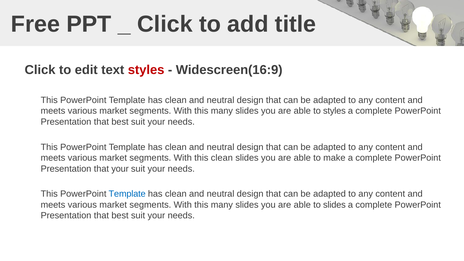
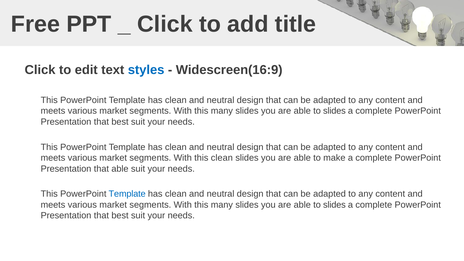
styles colour: red -> blue (146, 70)
styles: styles -> slides (334, 111)
that your: your -> able (120, 169)
